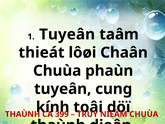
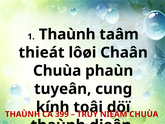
1 Tuyeân: Tuyeân -> Thaùnh (67, 34)
